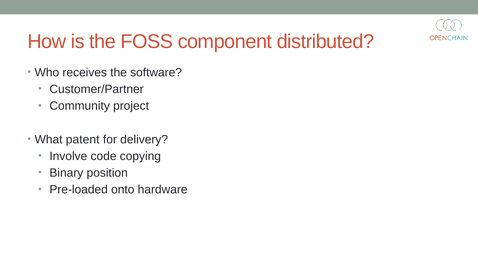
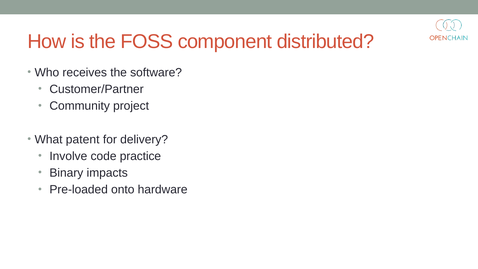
copying: copying -> practice (140, 156)
position: position -> impacts (107, 173)
